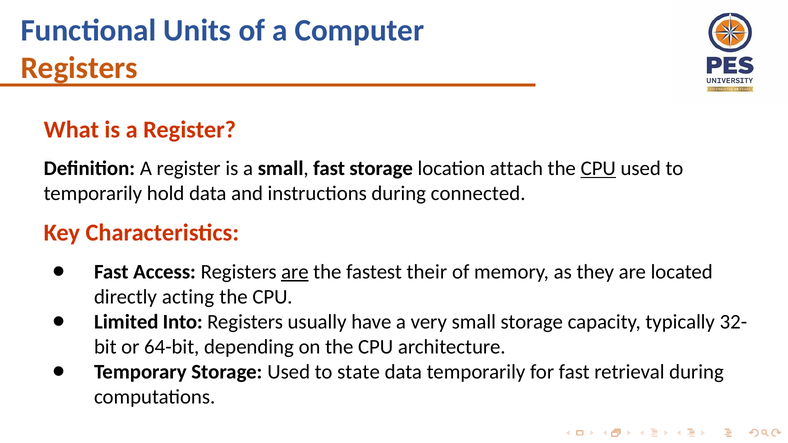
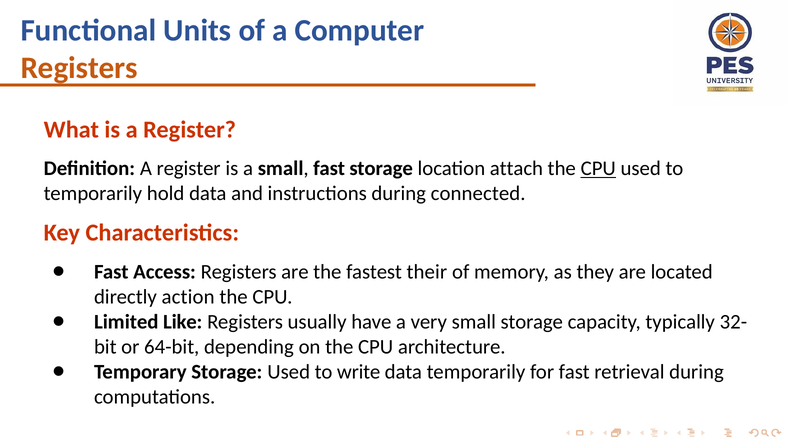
are underline: present -> none (295, 272)
acting: acting -> action (188, 297)
Into: Into -> Like (183, 322)
state: state -> write (359, 372)
